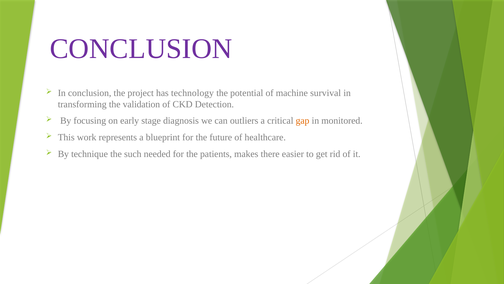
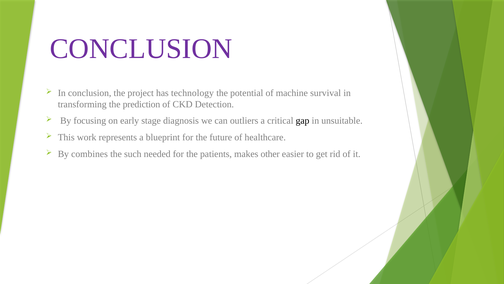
validation: validation -> prediction (141, 104)
gap colour: orange -> black (303, 121)
monitored: monitored -> unsuitable (342, 121)
technique: technique -> combines (90, 154)
there: there -> other (270, 154)
